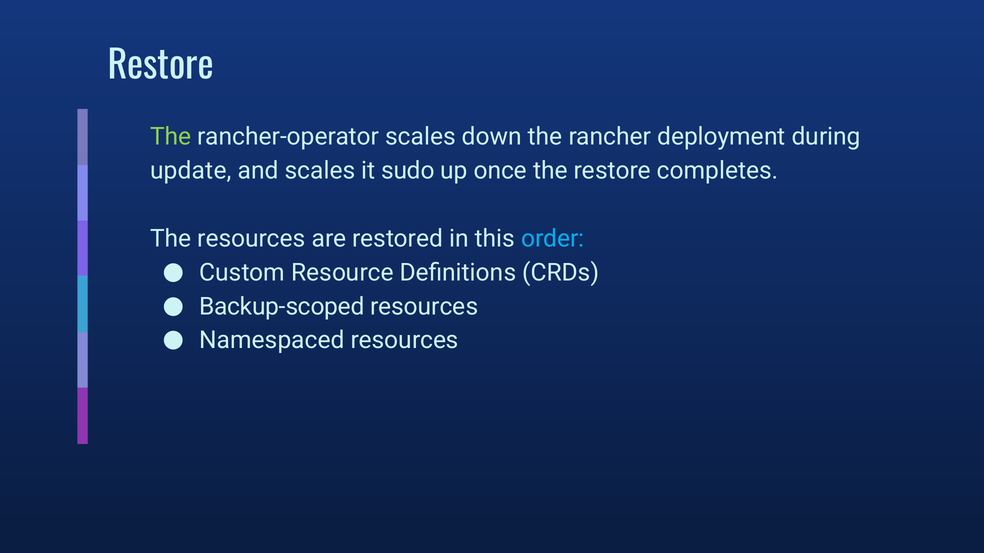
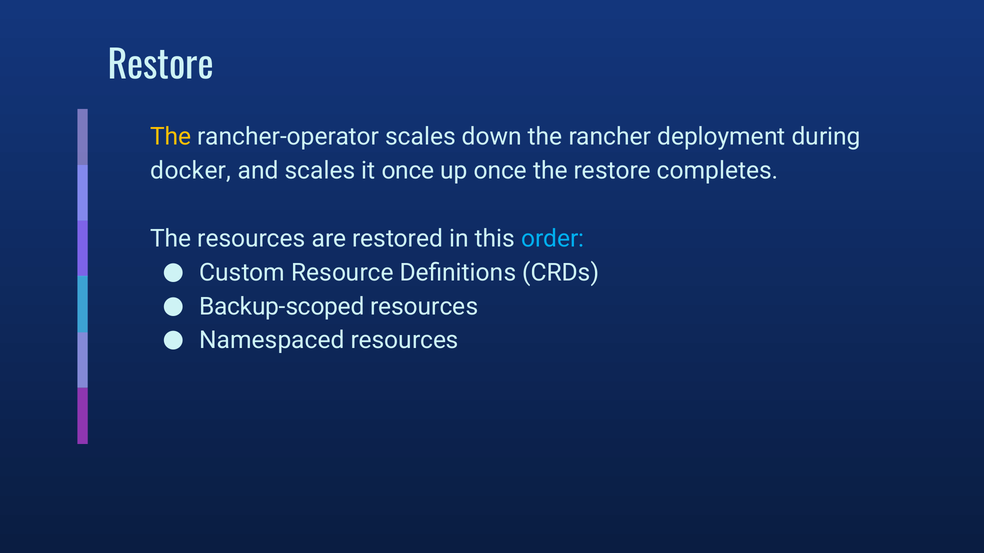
The colour: light green -> yellow (171, 137)
update: update -> docker (191, 171)
it sudo: sudo -> once (408, 171)
